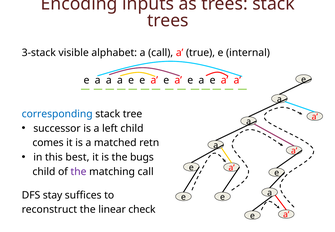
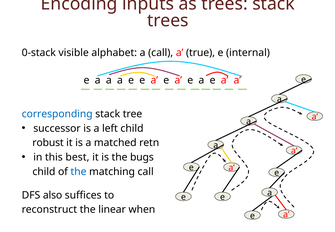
3-stack: 3-stack -> 0-stack (39, 53)
comes: comes -> robust (48, 143)
the colour: purple -> blue (78, 172)
stay: stay -> also (53, 195)
check: check -> when (142, 210)
